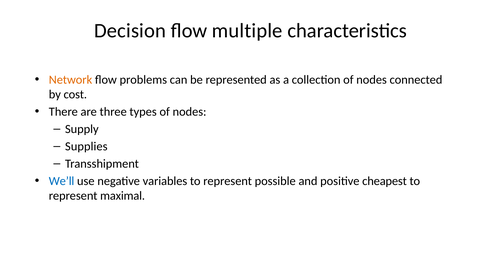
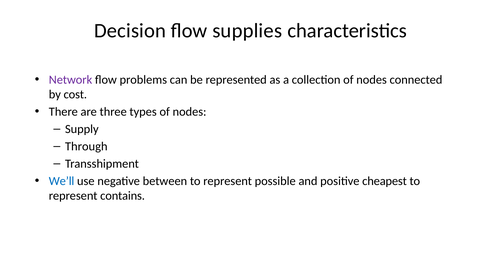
multiple: multiple -> supplies (247, 31)
Network colour: orange -> purple (71, 80)
Supplies: Supplies -> Through (86, 147)
variables: variables -> between (165, 181)
maximal: maximal -> contains (123, 196)
